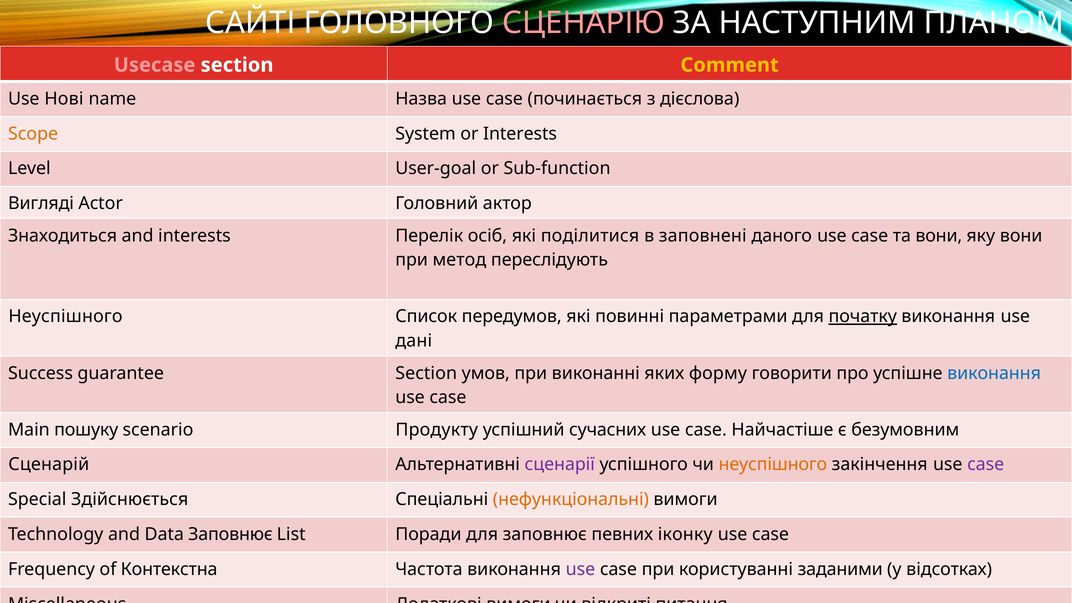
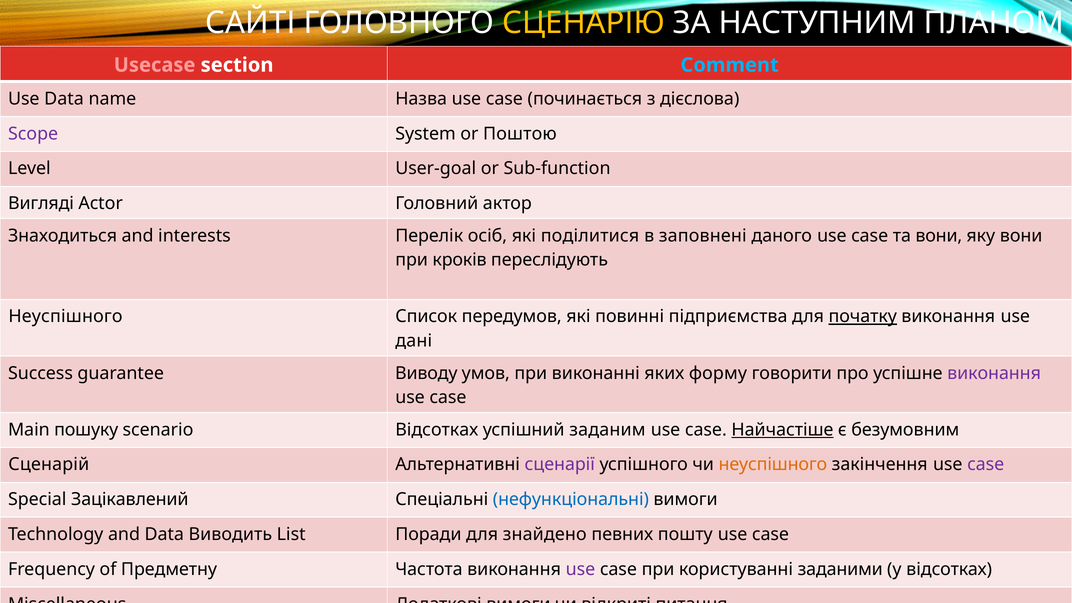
СЦЕНАРІЮ colour: pink -> yellow (583, 23)
Comment colour: yellow -> light blue (730, 65)
Use Нові: Нові -> Data (64, 99)
Scope colour: orange -> purple (33, 134)
or Interests: Interests -> Поштою (520, 134)
метод: метод -> кроків (460, 260)
параметрами: параметрами -> підприємства (728, 317)
guarantee Section: Section -> Виводу (426, 373)
виконання colour: blue -> purple (994, 373)
scenario Продукту: Продукту -> Відсотках (437, 430)
сучасних: сучасних -> заданим (607, 430)
Найчастіше underline: none -> present (782, 430)
Здійснюється: Здійснюється -> Зацікавлений (130, 499)
нефункціональні colour: orange -> blue (571, 499)
Data Заповнює: Заповнює -> Виводить (230, 534)
для заповнює: заповнює -> знайдено (545, 534)
іконку: іконку -> пошту (685, 534)
Контекстна: Контекстна -> Предметну (169, 569)
